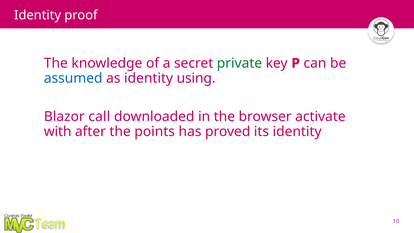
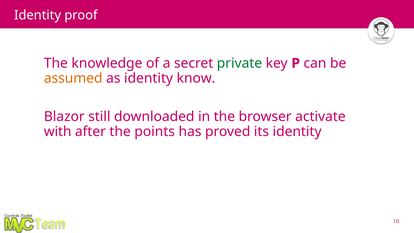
assumed colour: blue -> orange (73, 78)
using: using -> know (196, 78)
call: call -> still (99, 117)
